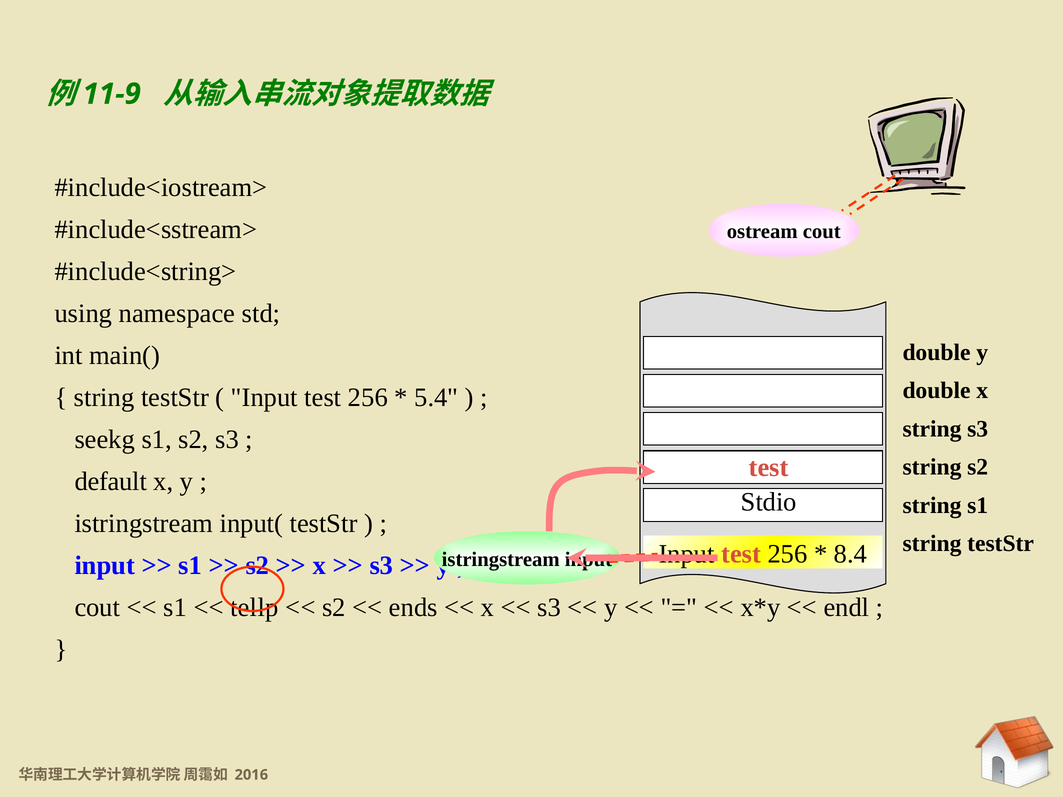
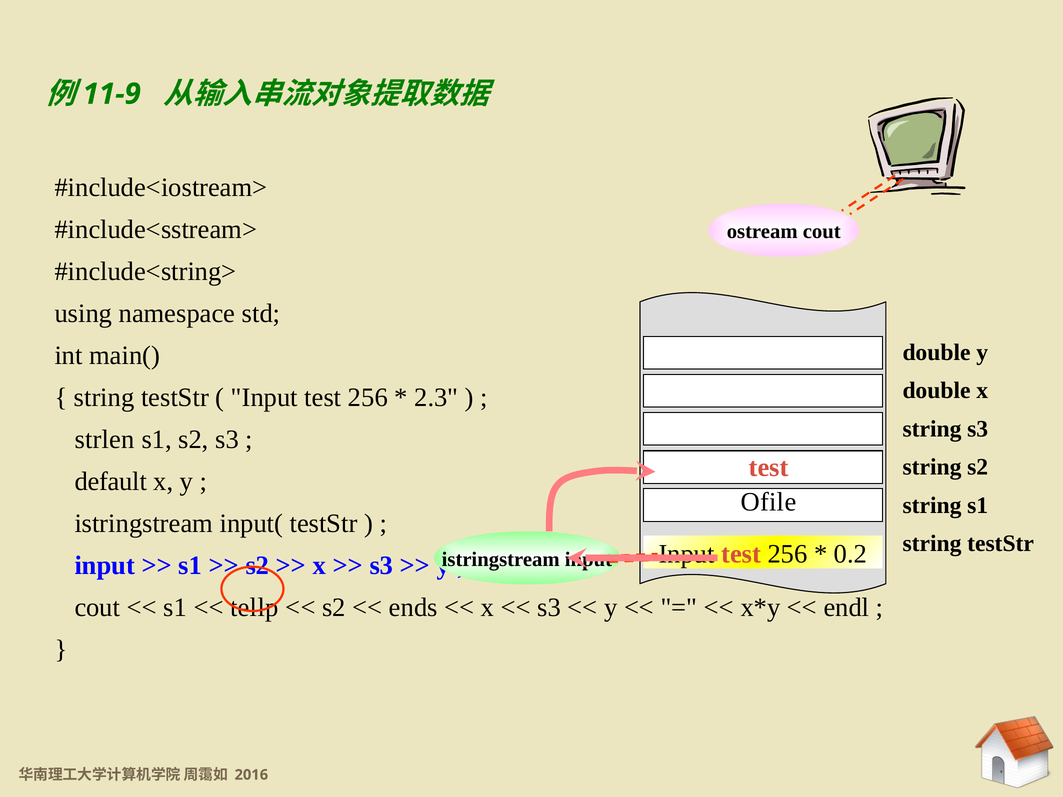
5.4: 5.4 -> 2.3 (436, 398)
seekg: seekg -> strlen (105, 440)
Stdio: Stdio -> Ofile (769, 502)
8.4: 8.4 -> 0.2 (851, 554)
